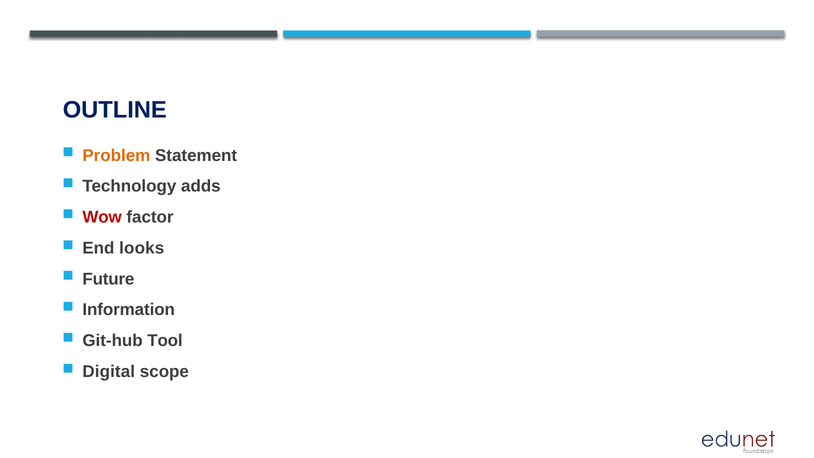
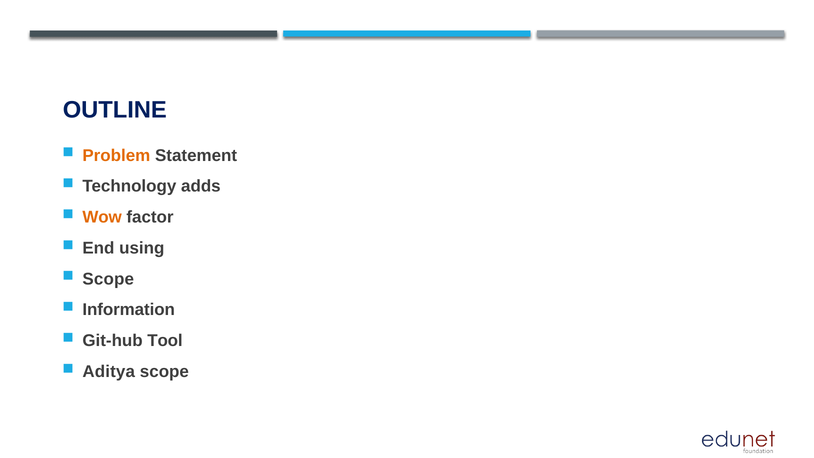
Wow colour: red -> orange (102, 217)
looks: looks -> using (142, 248)
Future: Future -> Scope (108, 279)
Digital: Digital -> Aditya (109, 371)
